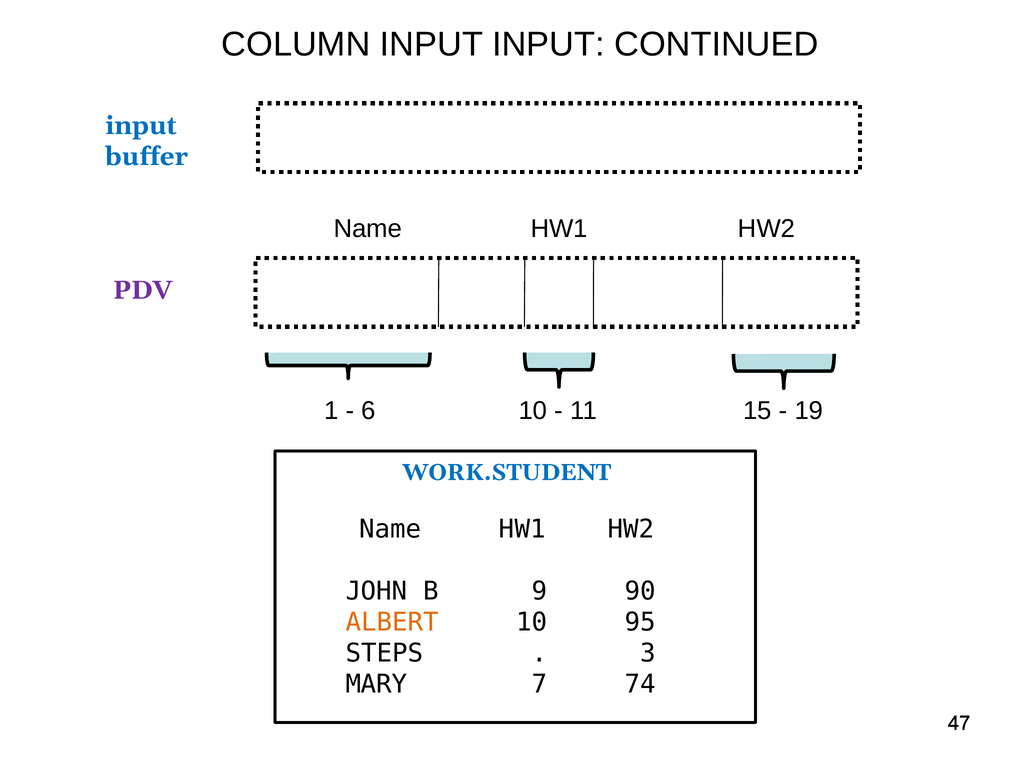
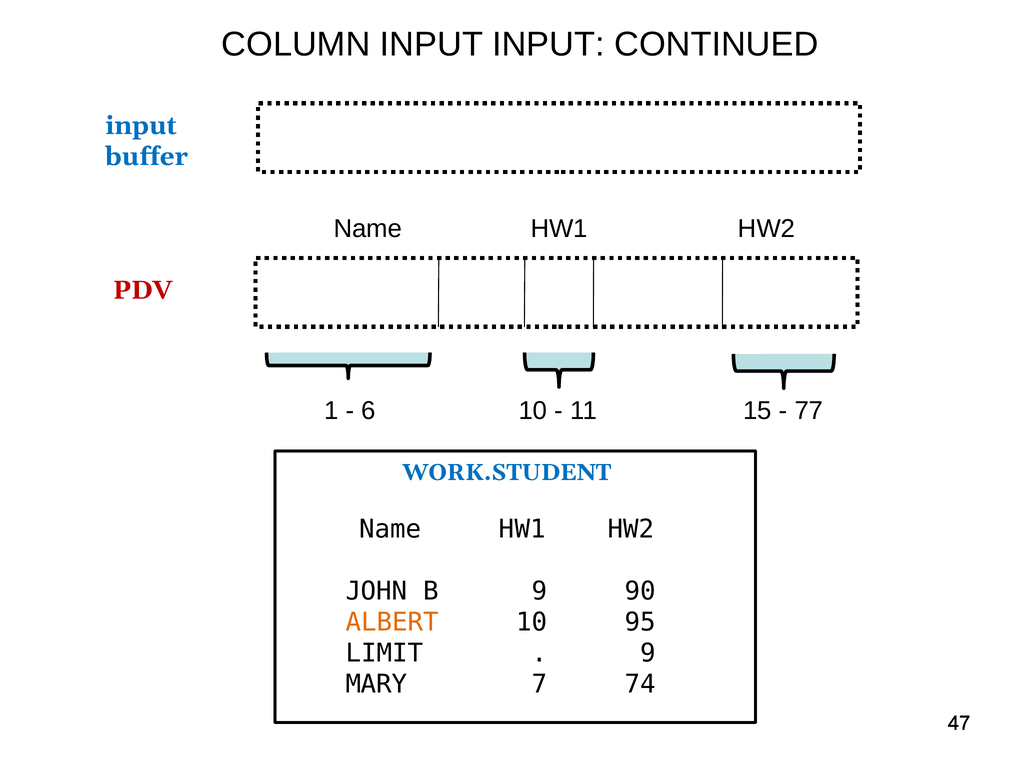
PDV colour: purple -> red (143, 290)
19: 19 -> 77 (809, 411)
STEPS: STEPS -> LIMIT (384, 653)
3: 3 -> 9 (648, 653)
